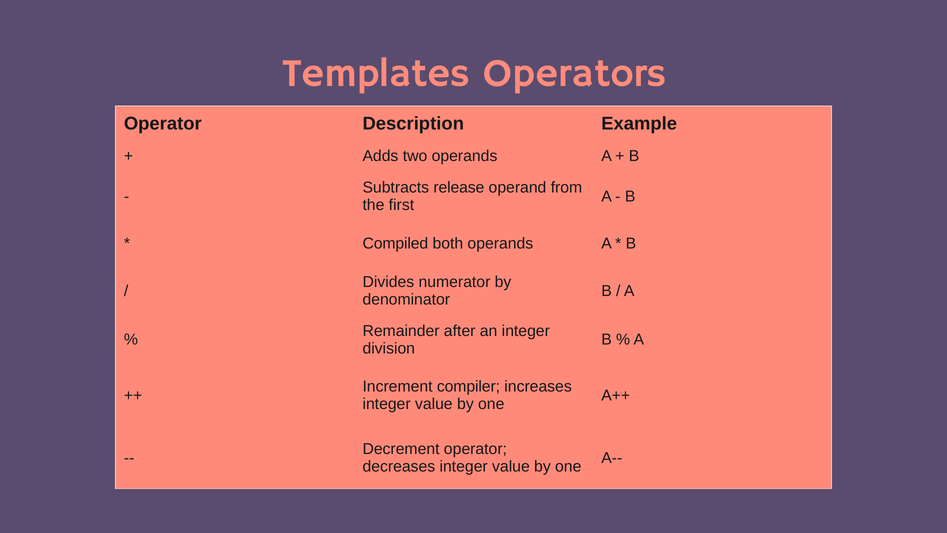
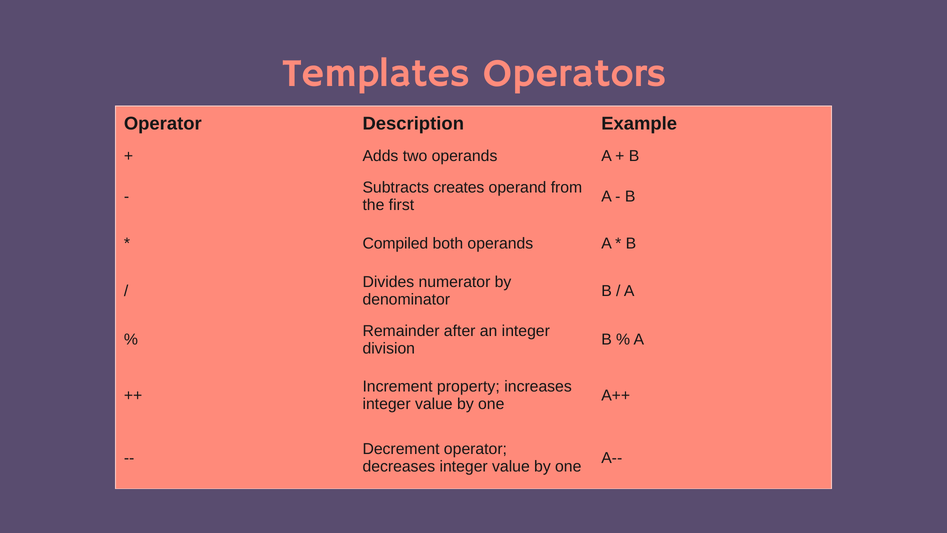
release: release -> creates (459, 187)
compiler: compiler -> property (468, 386)
